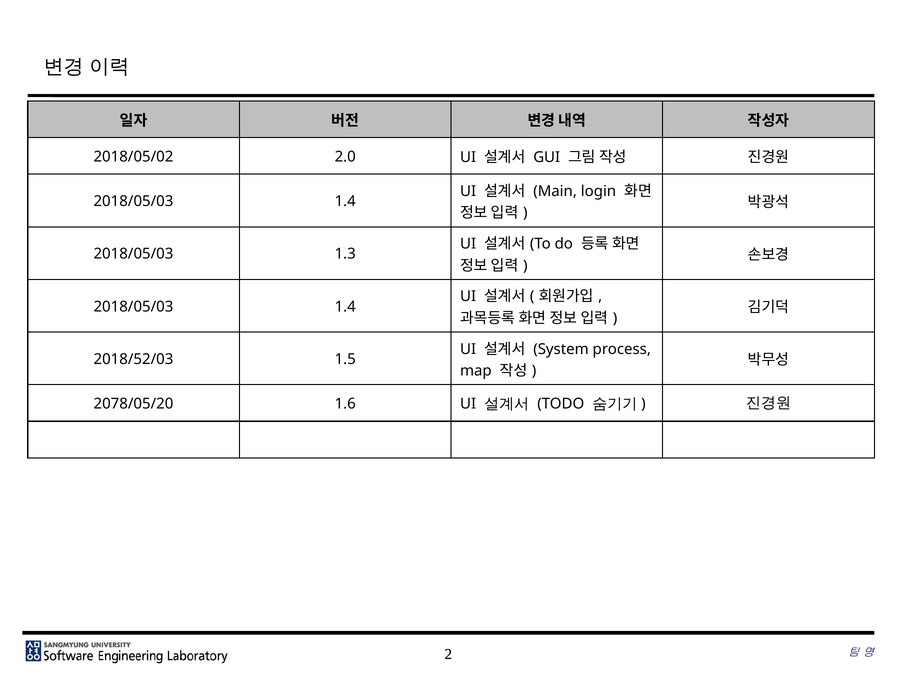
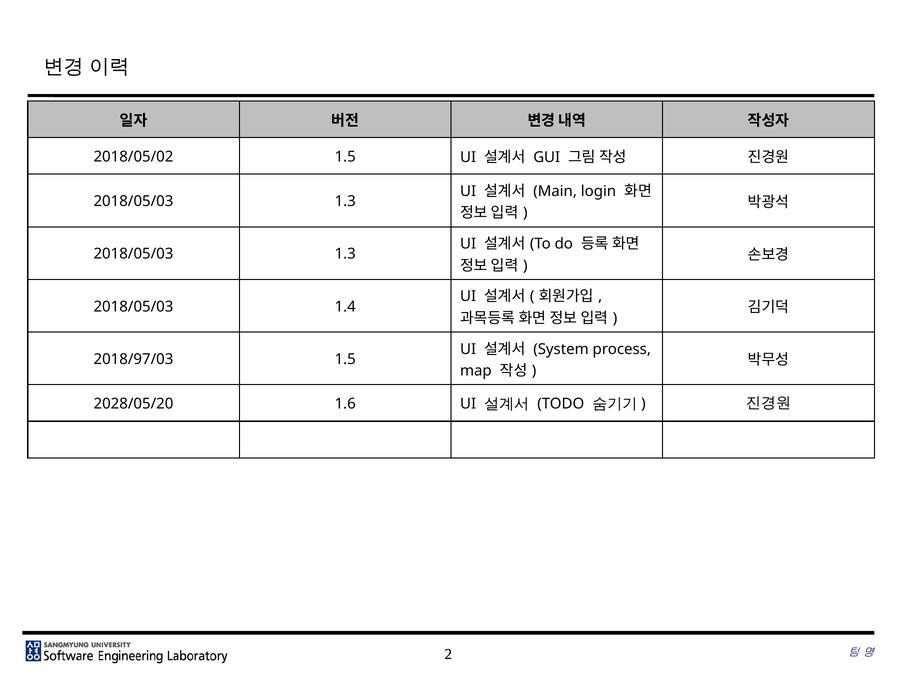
2018/05/02 2.0: 2.0 -> 1.5 (345, 157)
1.4: 1.4 -> 1.3 (345, 202)
2018/52/03: 2018/52/03 -> 2018/97/03 (133, 360)
2078/05/20: 2078/05/20 -> 2028/05/20 (133, 404)
